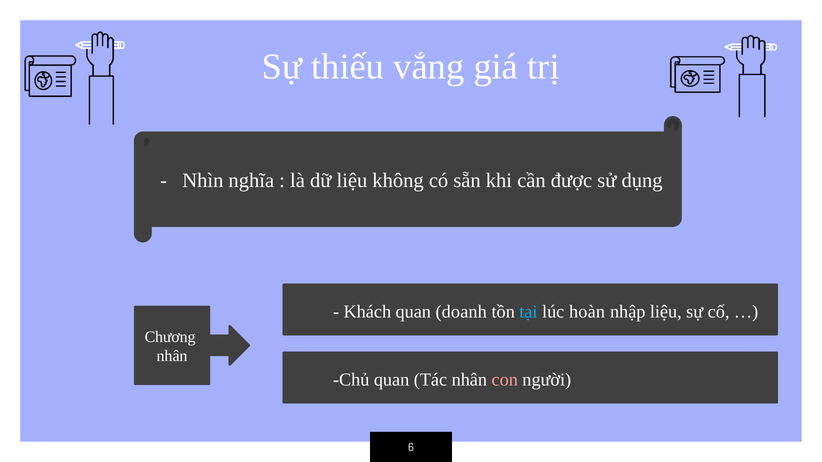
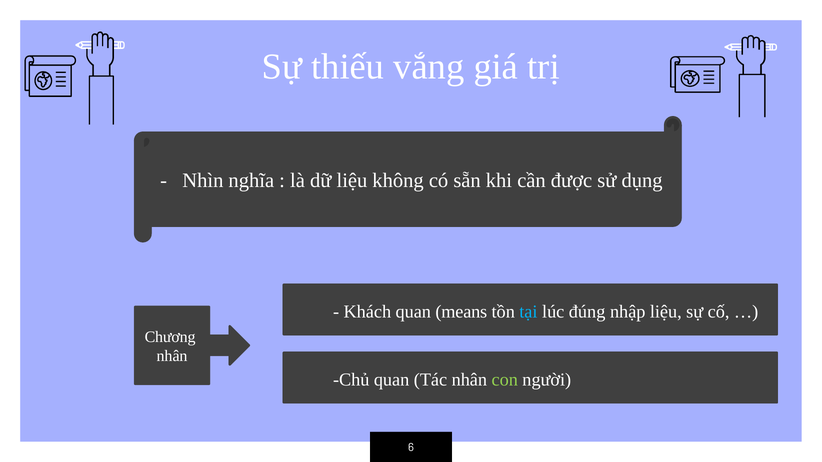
doanh: doanh -> means (461, 312)
hoàn: hoàn -> đúng (587, 312)
con colour: pink -> light green (505, 380)
